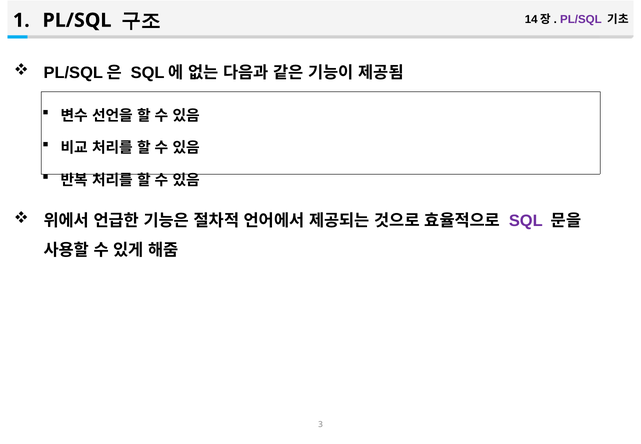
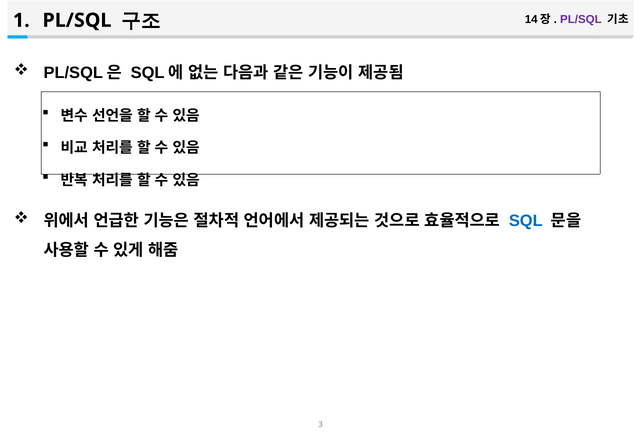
SQL colour: purple -> blue (526, 221)
